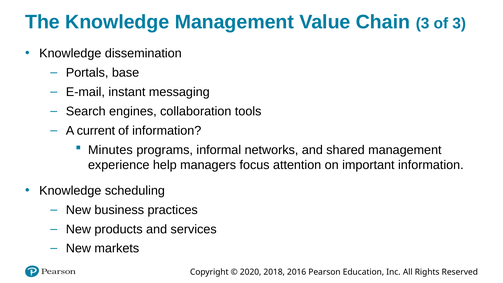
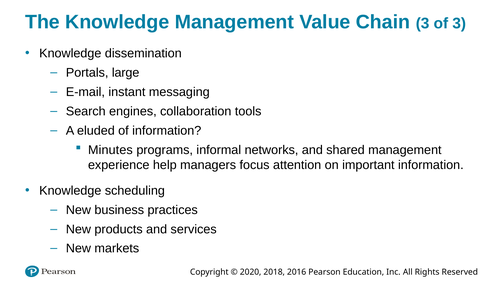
base: base -> large (126, 73)
current: current -> eluded (96, 131)
